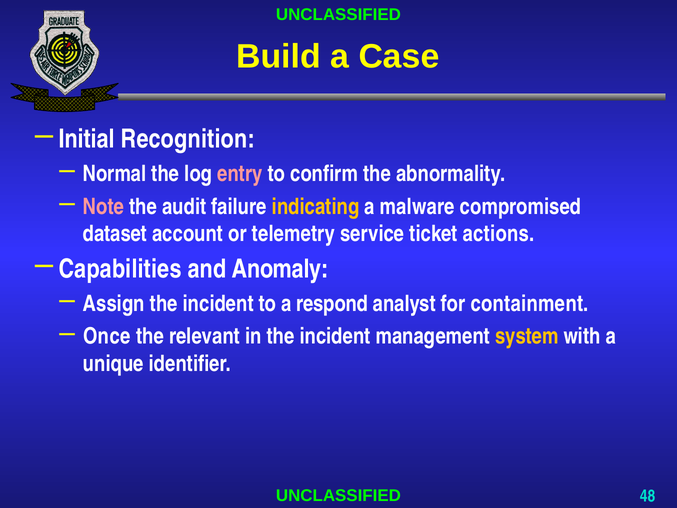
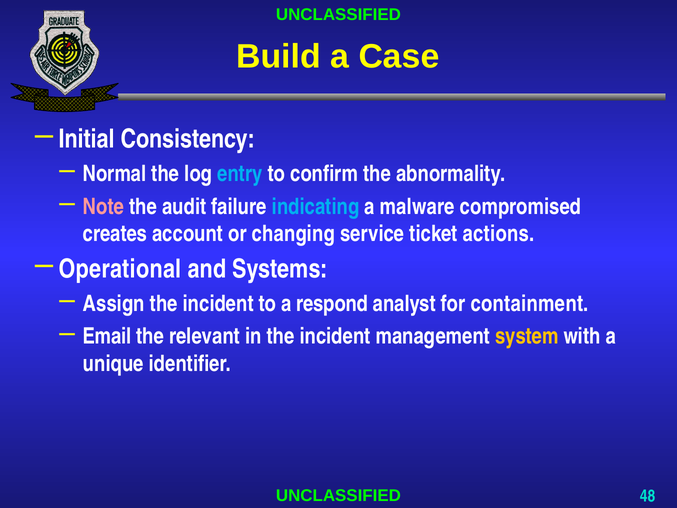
Recognition: Recognition -> Consistency (188, 139)
entry colour: pink -> light blue (240, 174)
indicating colour: yellow -> light blue (316, 207)
dataset: dataset -> creates (115, 234)
telemetry: telemetry -> changing (293, 234)
Capabilities: Capabilities -> Operational (120, 269)
Anomaly: Anomaly -> Systems (280, 269)
Once: Once -> Email (107, 336)
